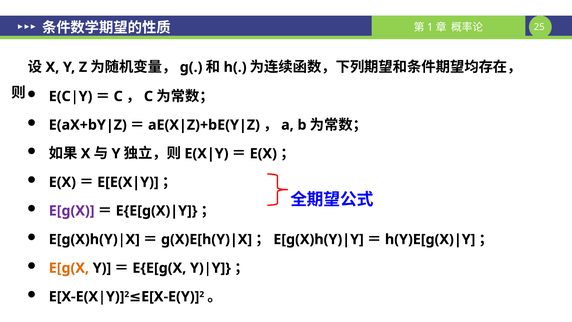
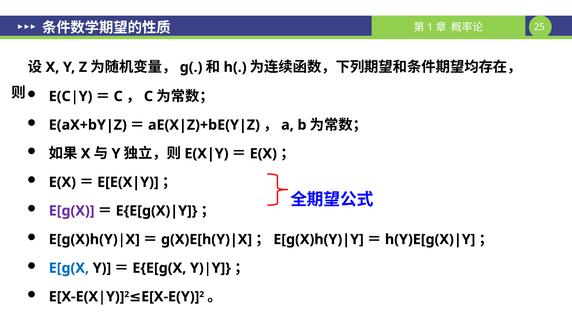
E[g(X colour: orange -> blue (69, 268)
